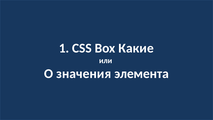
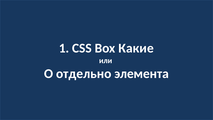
значения: значения -> отдельно (84, 74)
